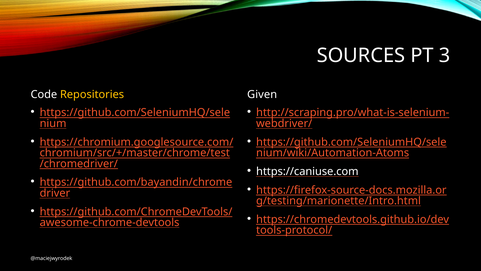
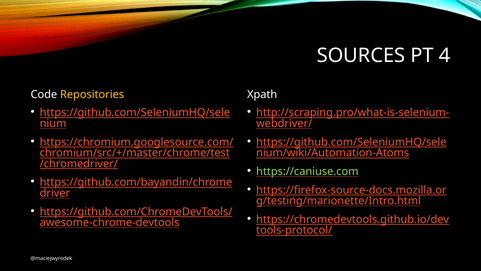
3: 3 -> 4 (444, 56)
Given: Given -> Xpath (262, 94)
https://caniuse.com colour: white -> light green (307, 171)
